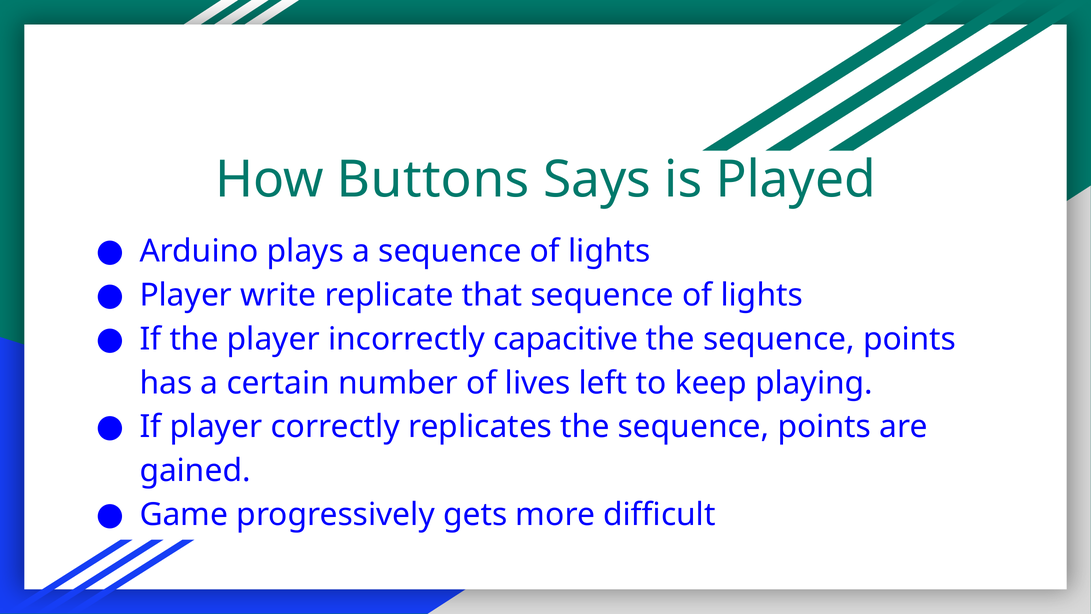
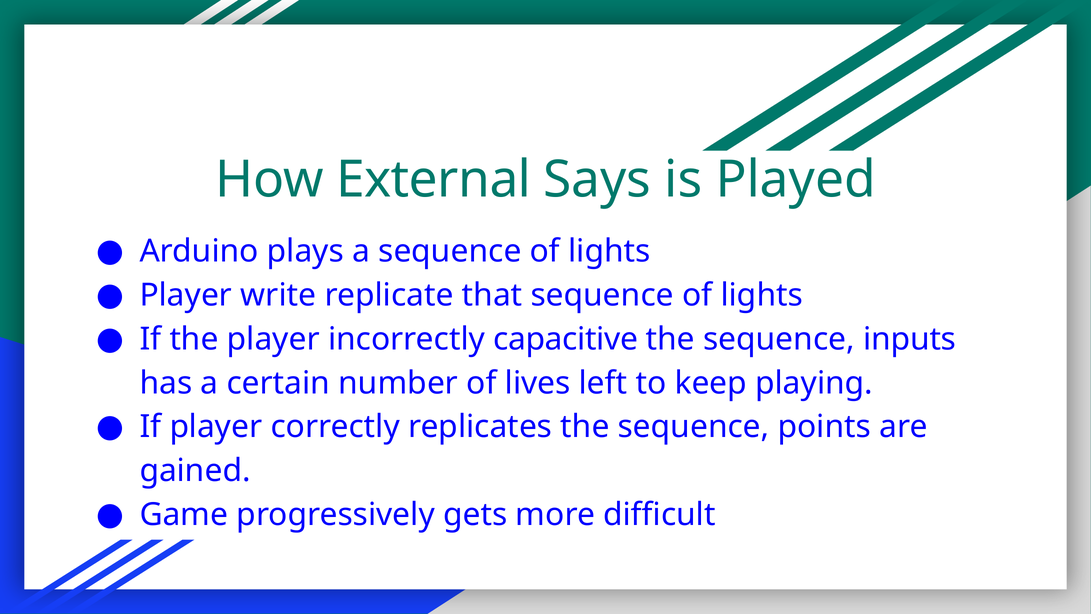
Buttons: Buttons -> External (434, 180)
points: points -> inputs (910, 339)
